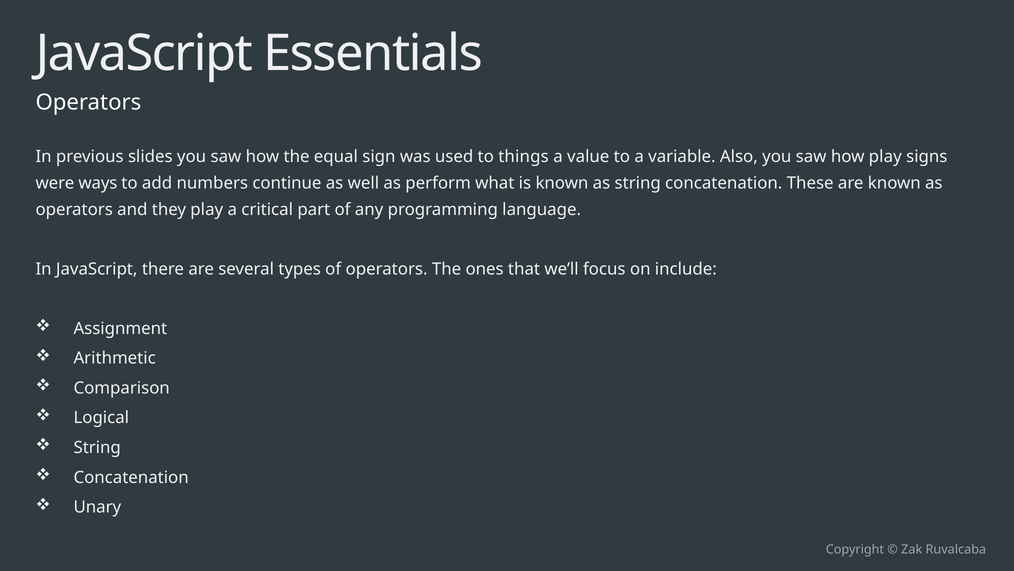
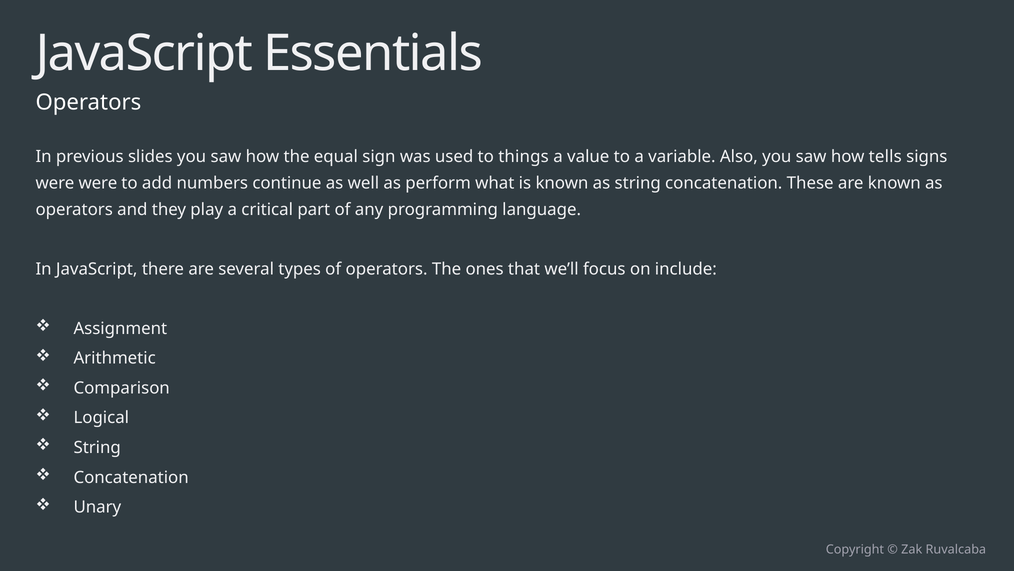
how play: play -> tells (885, 157)
were ways: ways -> were (98, 183)
